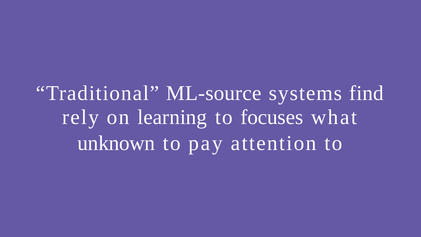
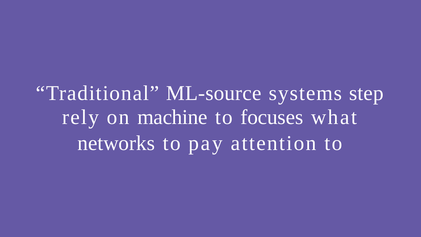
find: find -> step (366, 93)
learning: learning -> machine (172, 117)
unknown: unknown -> networks (116, 143)
